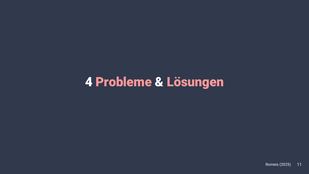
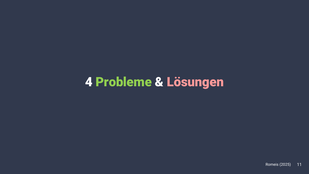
Probleme colour: pink -> light green (124, 82)
